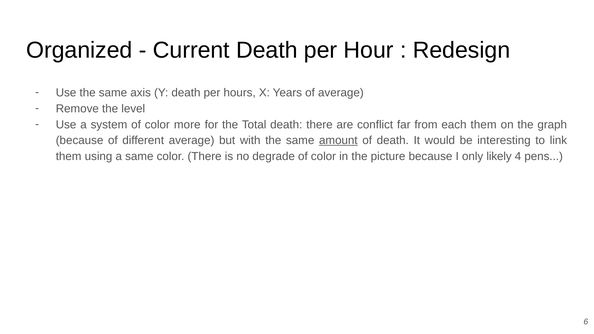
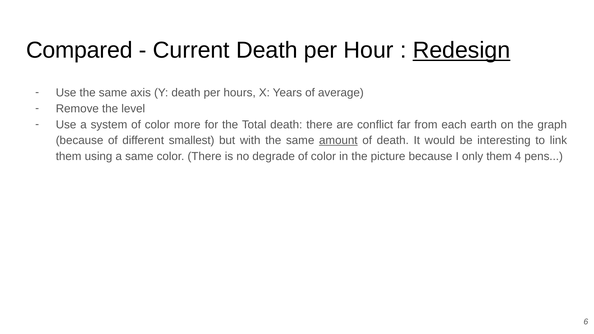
Organized: Organized -> Compared (79, 50)
Redesign underline: none -> present (461, 50)
each them: them -> earth (484, 125)
different average: average -> smallest (192, 141)
only likely: likely -> them (499, 156)
